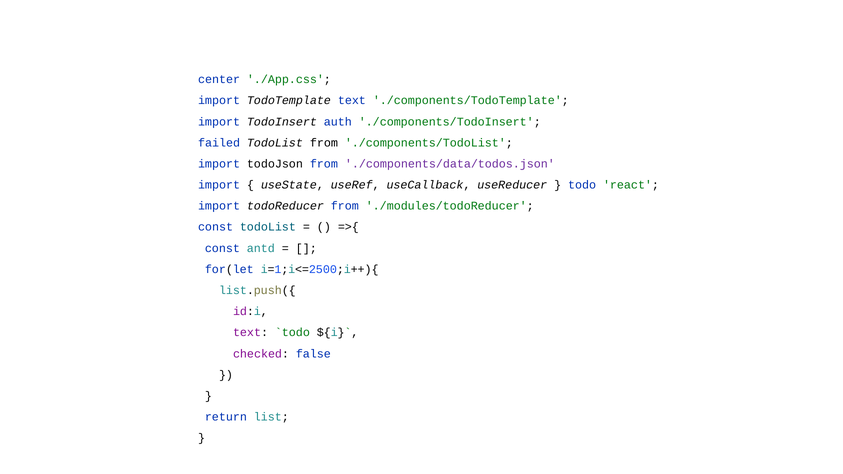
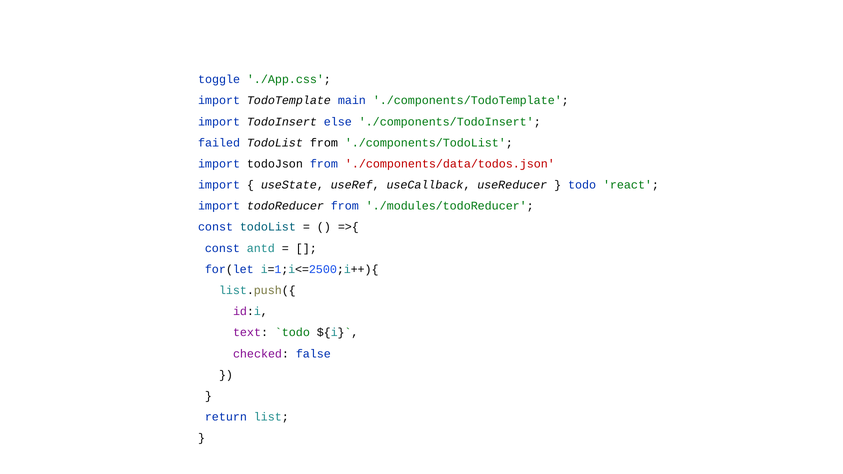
center: center -> toggle (219, 79)
TodoTemplate text: text -> main (352, 101)
auth: auth -> else (338, 122)
./components/data/todos.json colour: purple -> red (450, 164)
